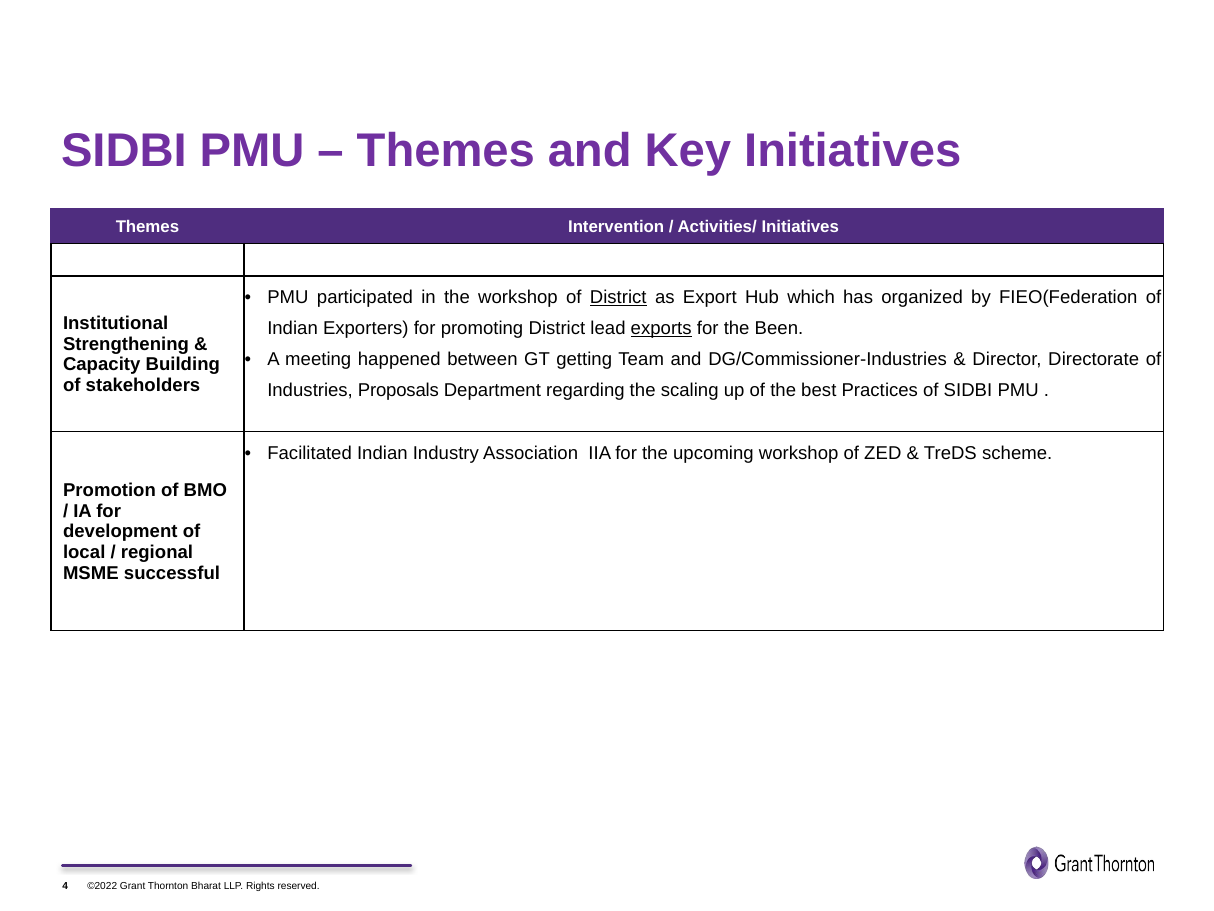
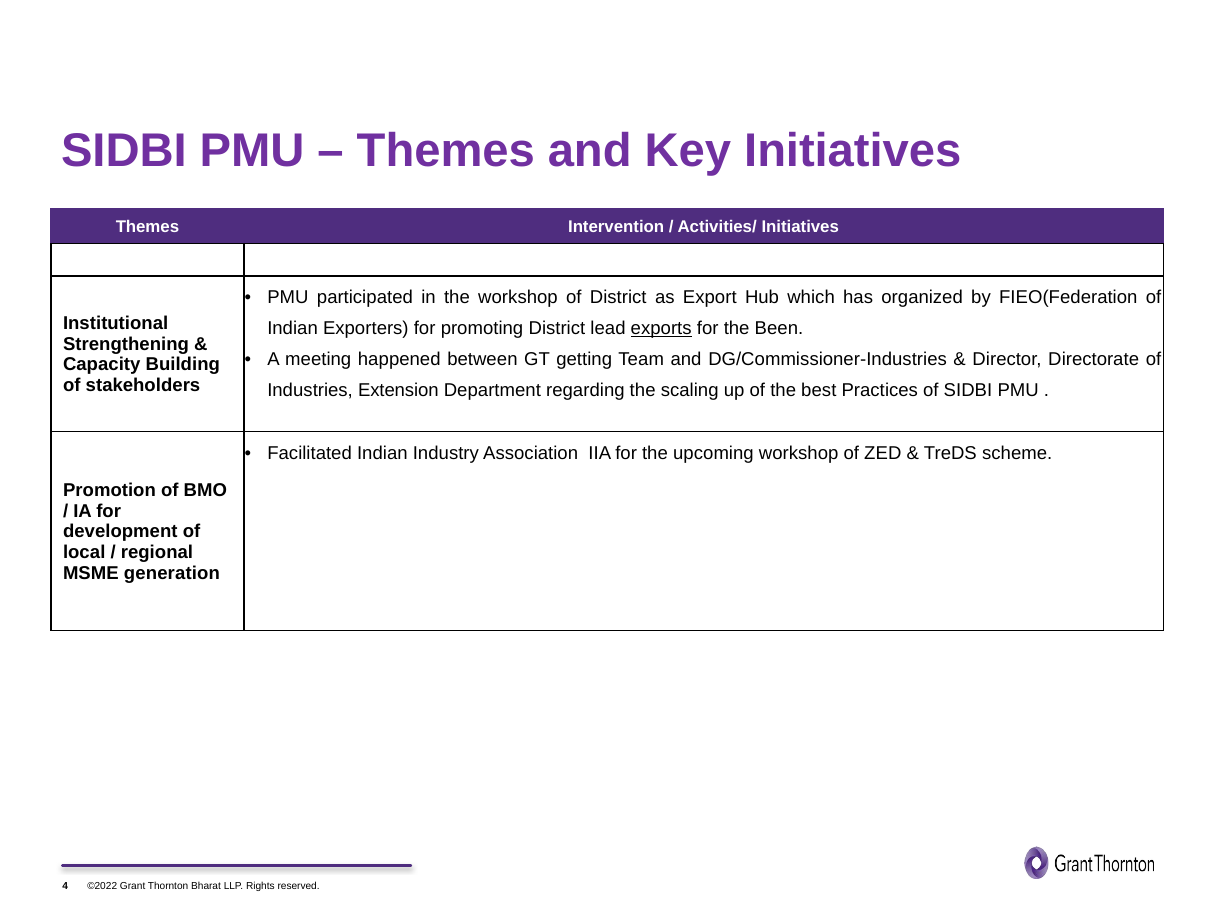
District underline: present -> none (618, 298)
Proposals: Proposals -> Extension (398, 391)
successful: successful -> generation (172, 573)
